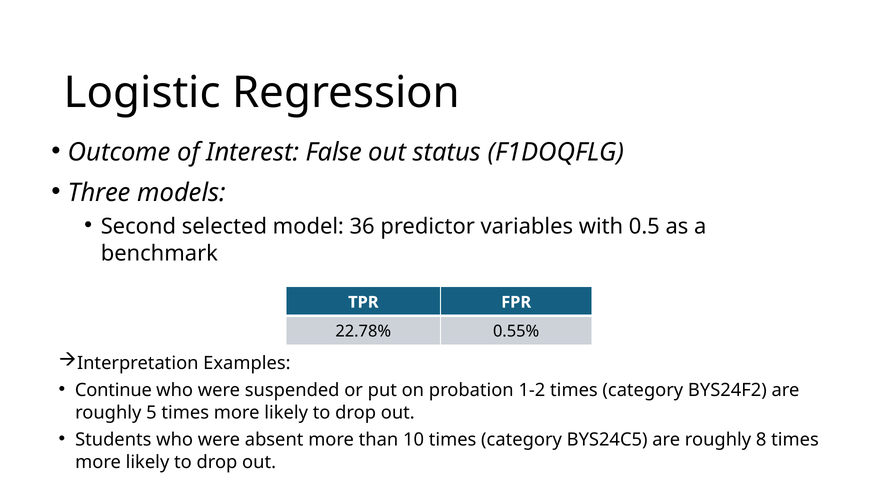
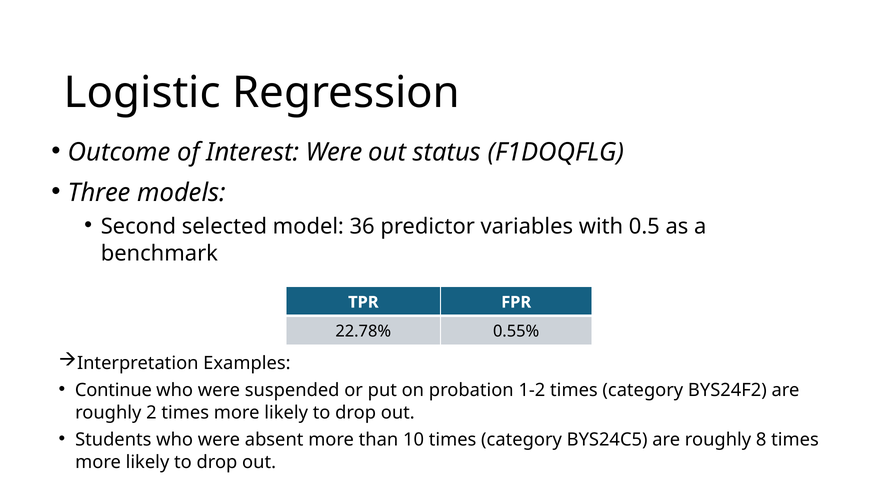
Interest False: False -> Were (334, 152)
5: 5 -> 2 (151, 413)
